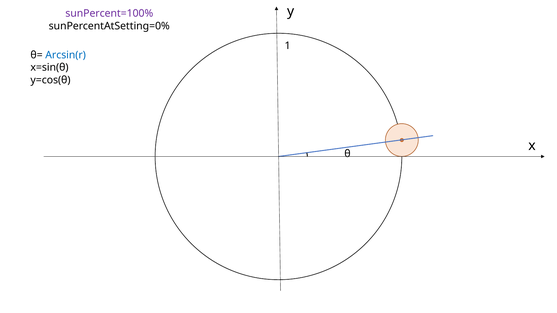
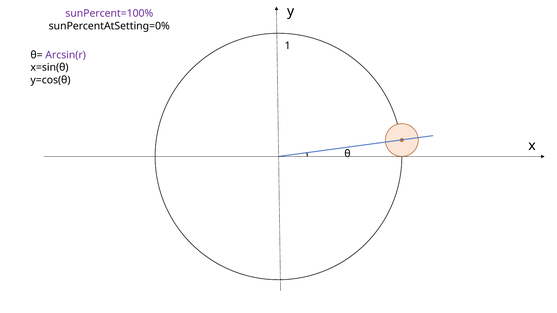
Arcsin(r colour: blue -> purple (66, 55)
